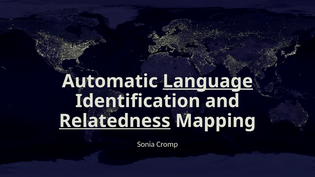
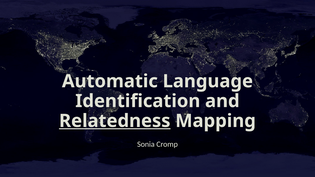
Language underline: present -> none (208, 81)
